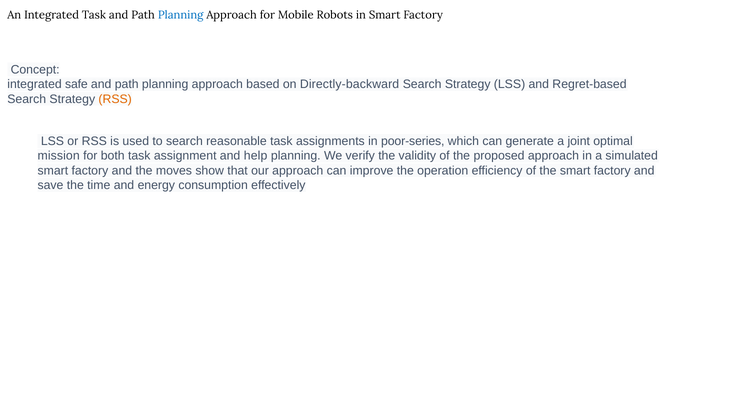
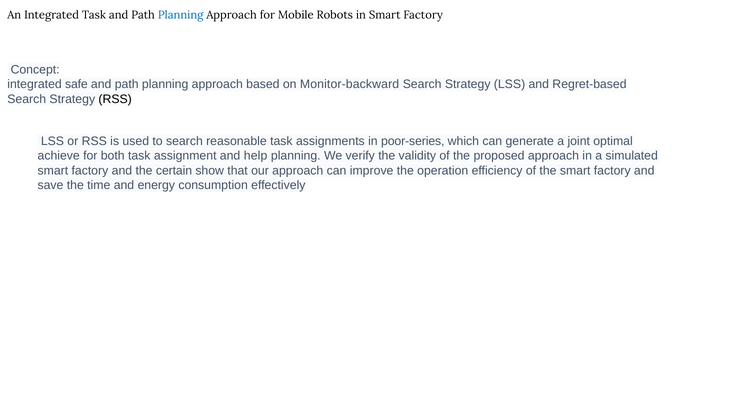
Directly-backward: Directly-backward -> Monitor-backward (350, 84)
RSS colour: orange -> black (115, 99)
mission: mission -> achieve (59, 156)
moves: moves -> certain (174, 171)
